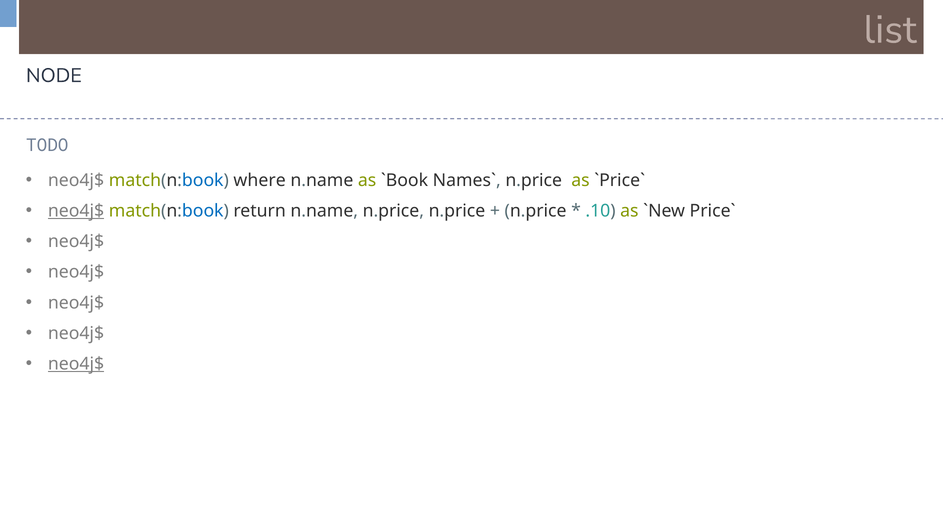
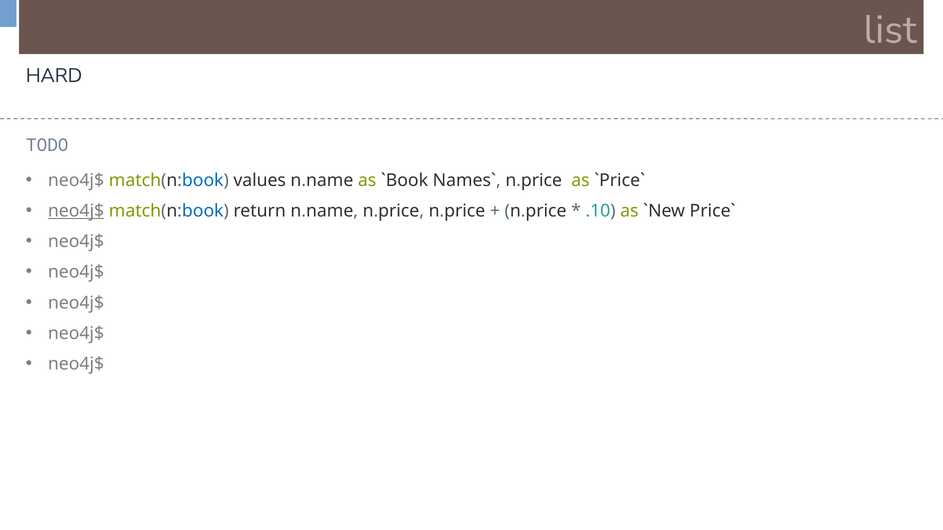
NODE: NODE -> HARD (54, 76)
where: where -> values (260, 180)
neo4j$ underline: present -> none (76, 364)
